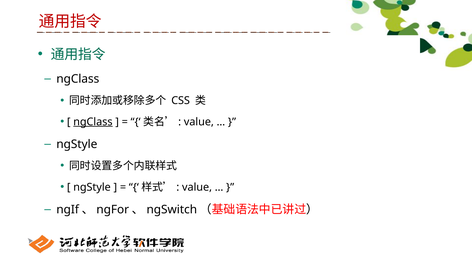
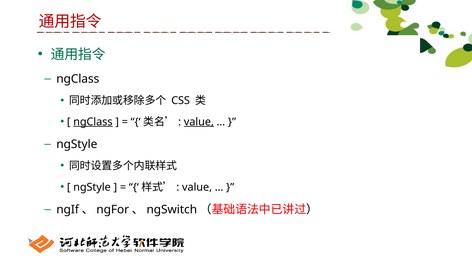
value underline: none -> present (199, 122)
